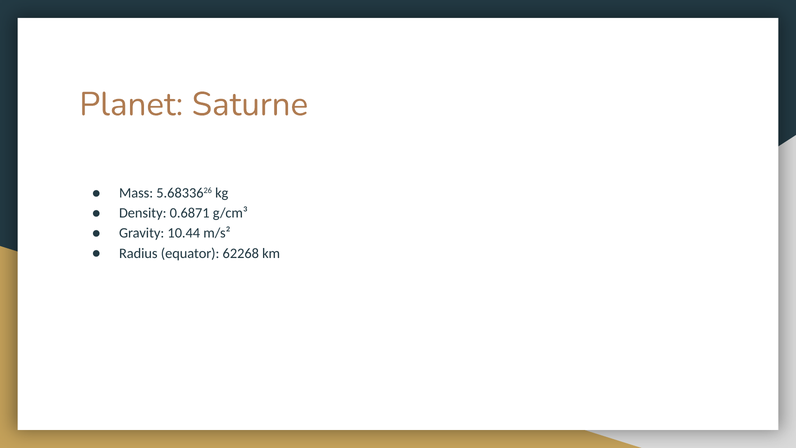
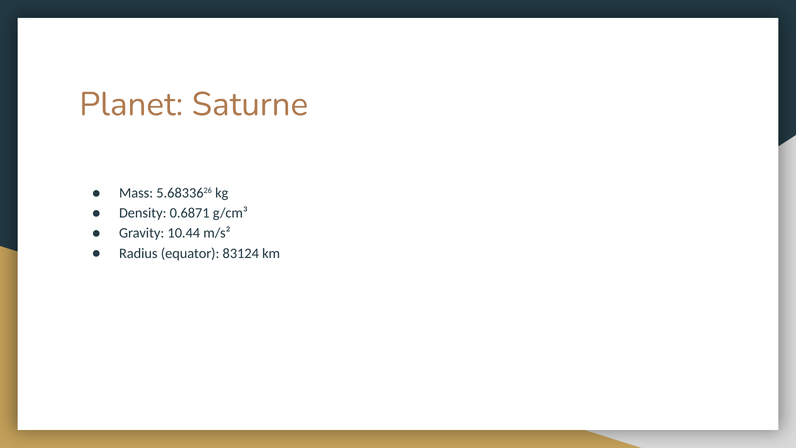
62268: 62268 -> 83124 (241, 253)
